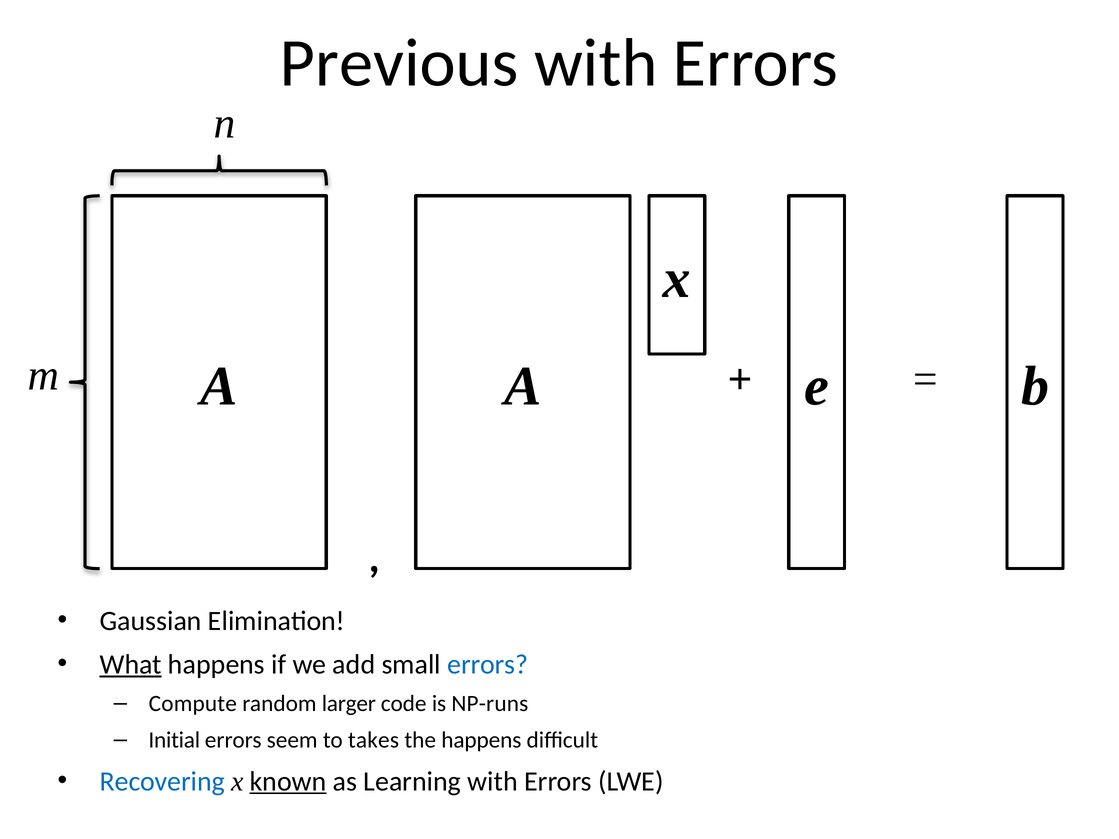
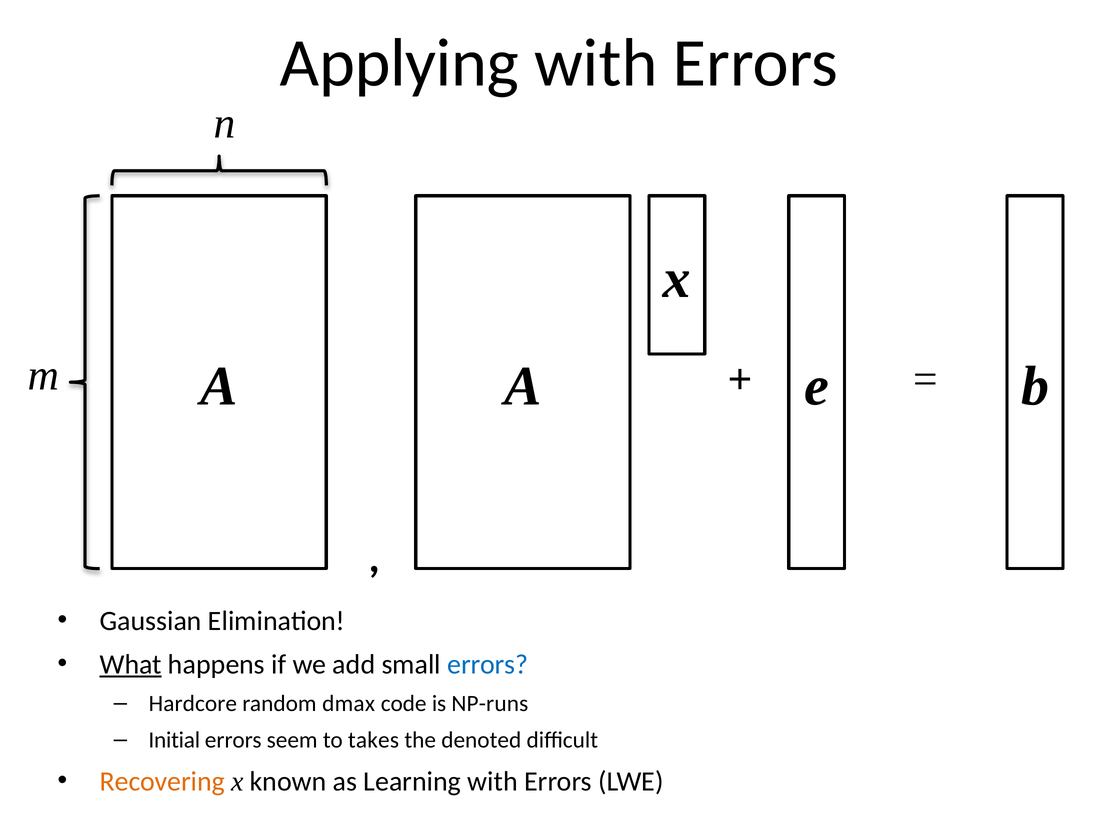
Previous: Previous -> Applying (399, 63)
Compute: Compute -> Hardcore (193, 704)
larger: larger -> dmax (349, 704)
the happens: happens -> denoted (481, 740)
Recovering colour: blue -> orange (162, 782)
known underline: present -> none (288, 782)
